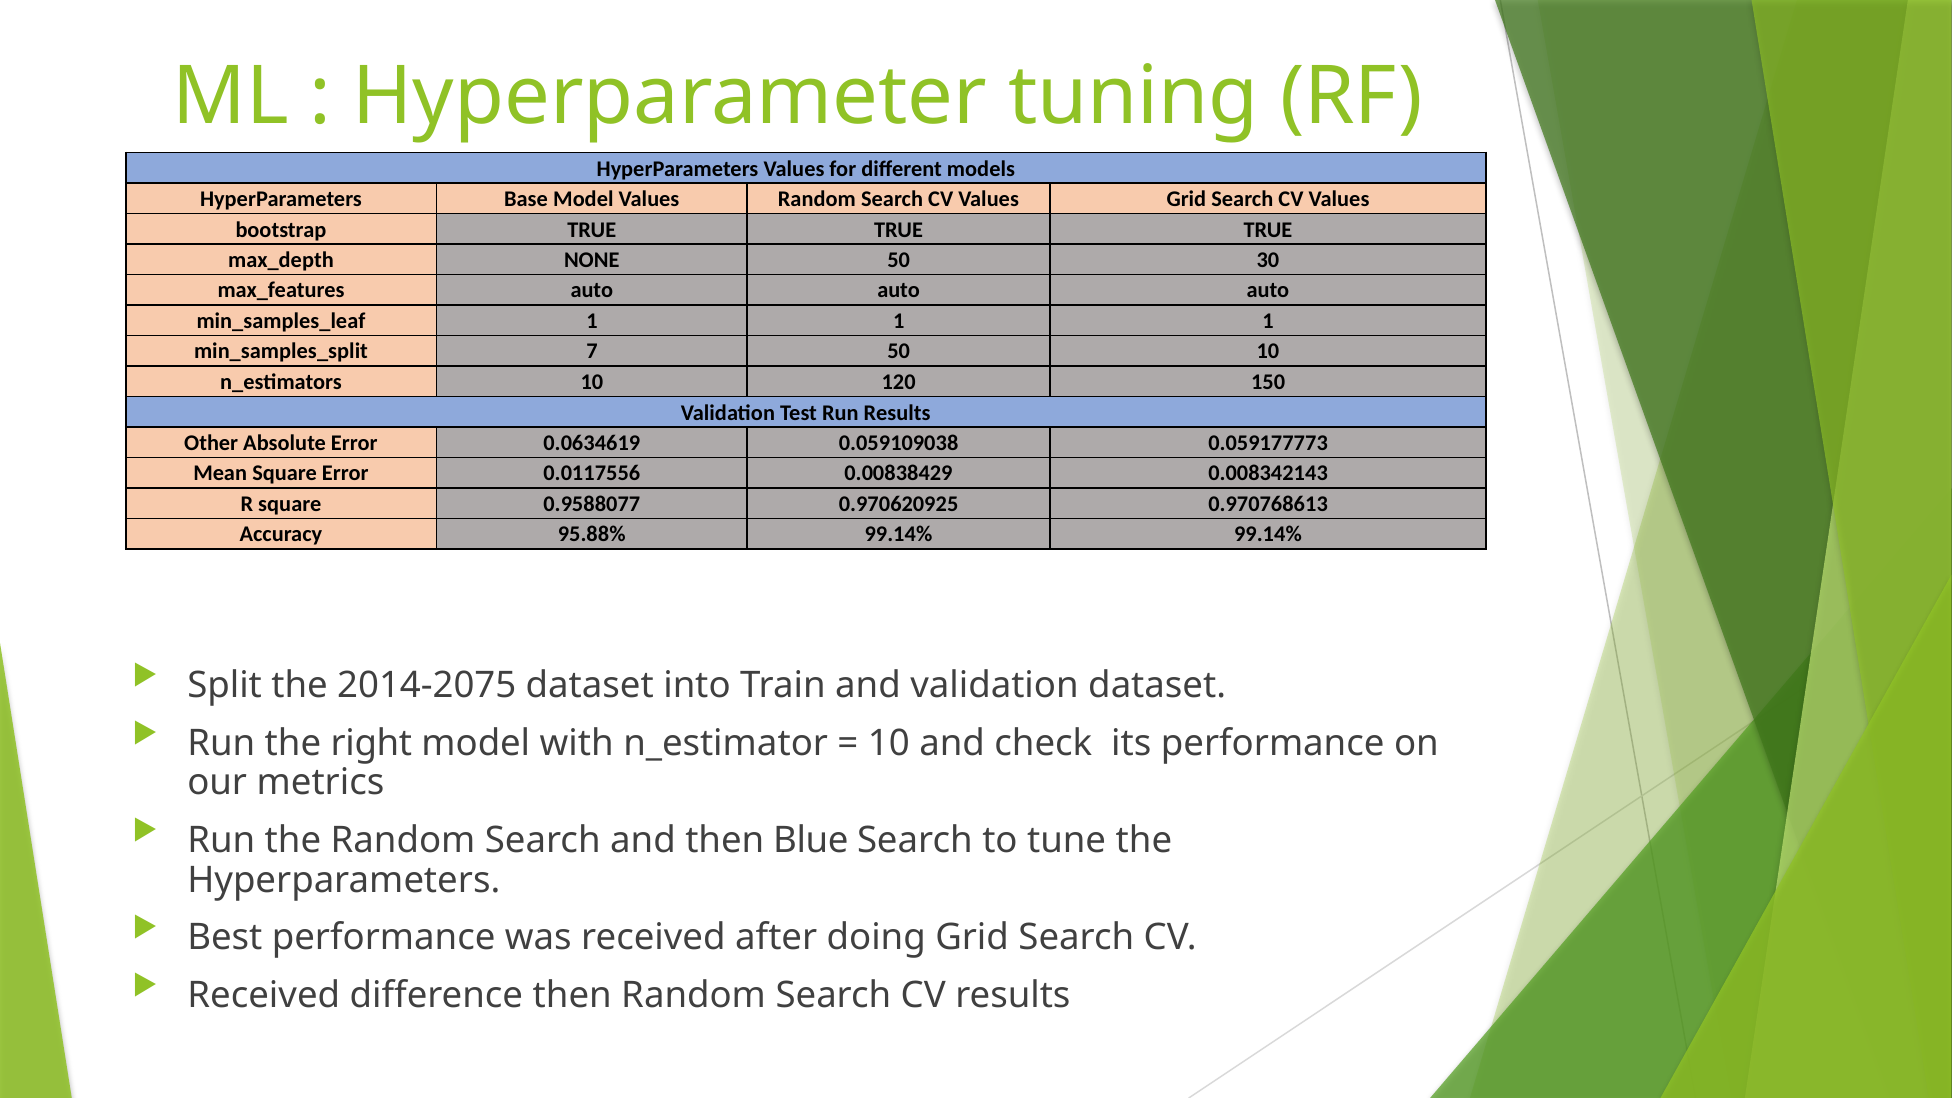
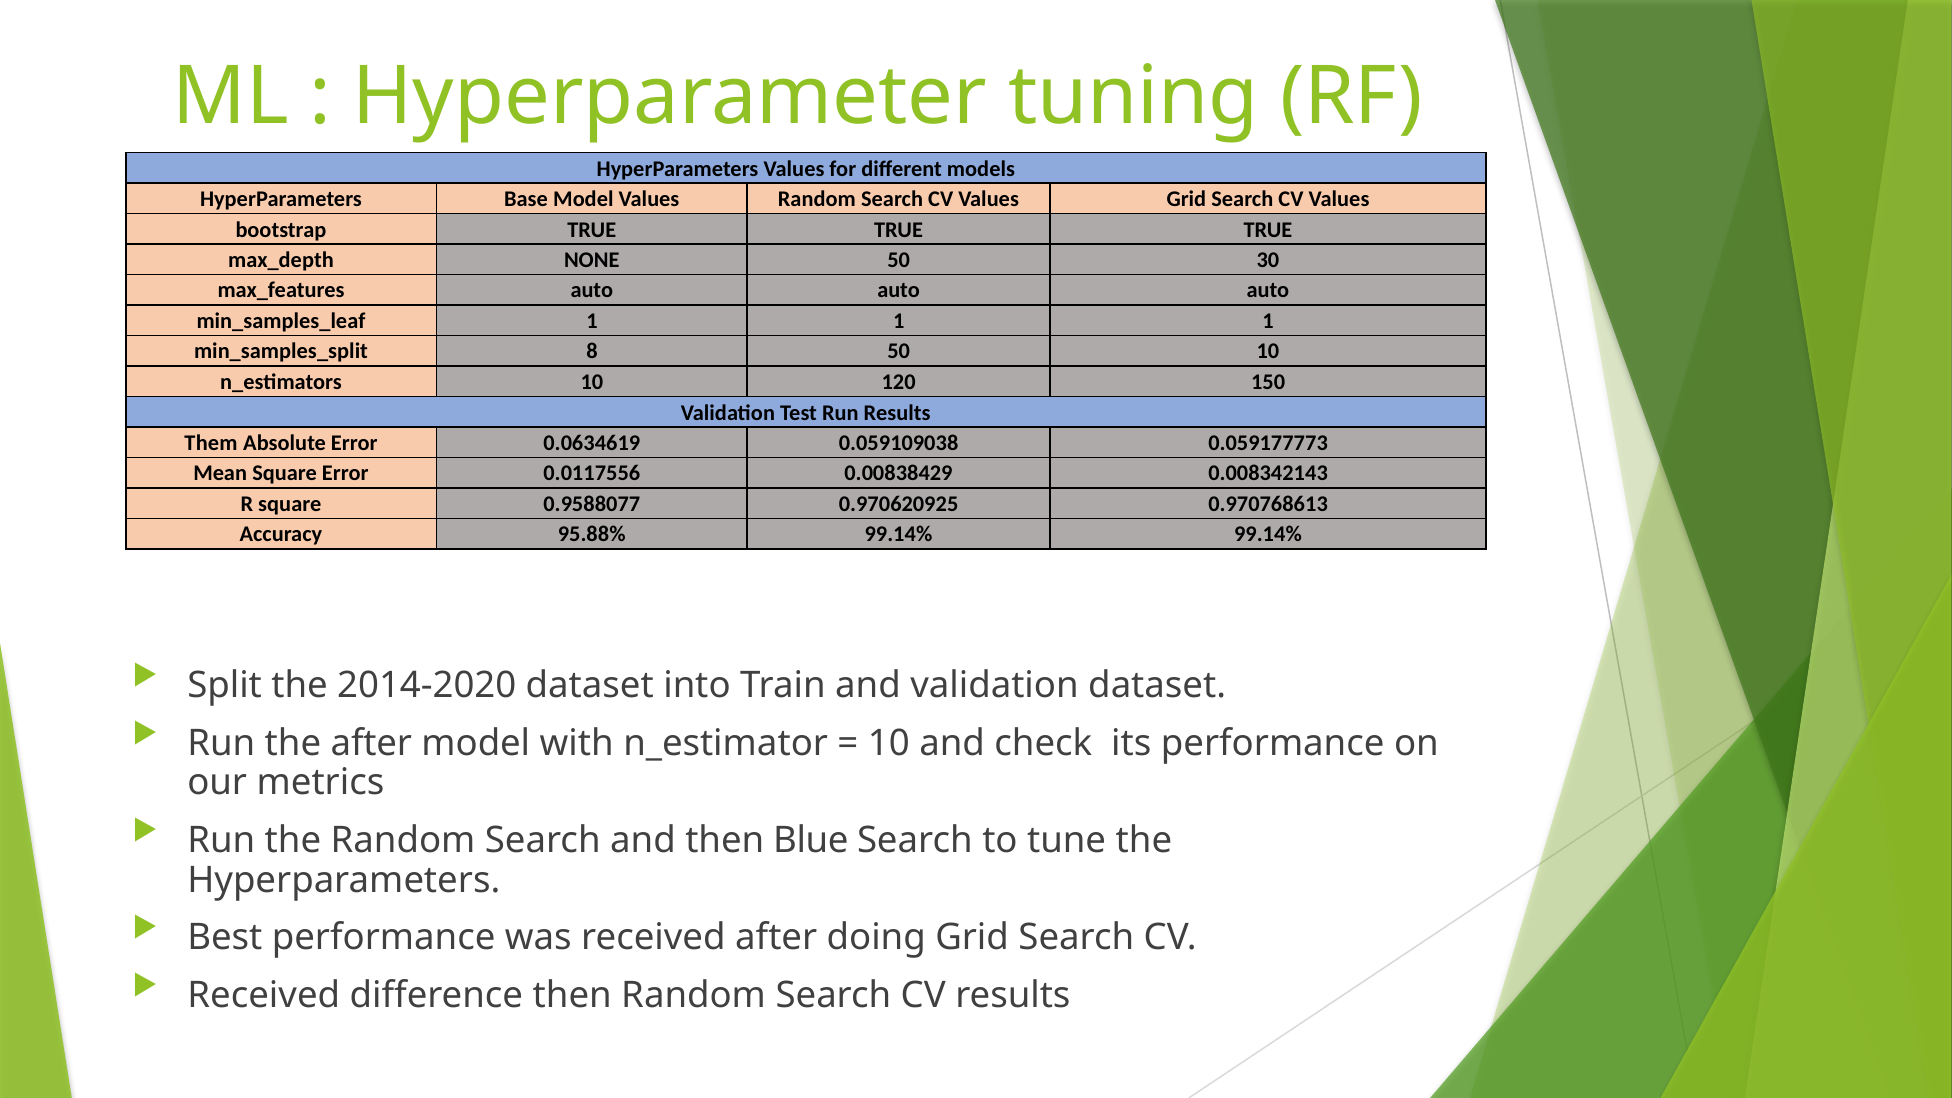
7: 7 -> 8 (592, 352)
Other: Other -> Them (211, 443)
2014-2075: 2014-2075 -> 2014-2020 (427, 685)
the right: right -> after (371, 743)
